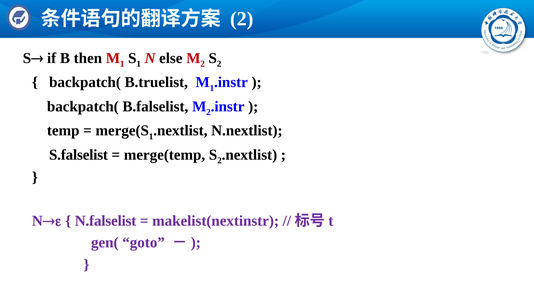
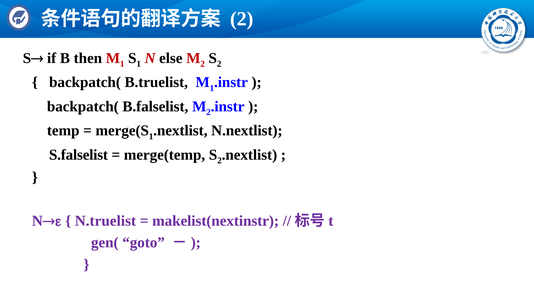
N.falselist: N.falselist -> N.truelist (105, 220)
